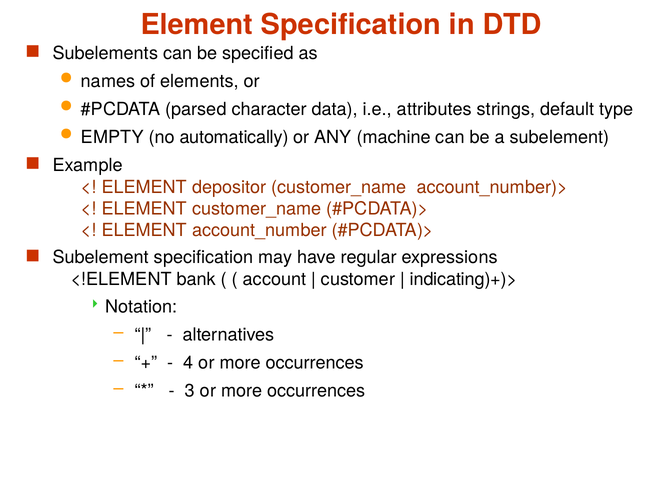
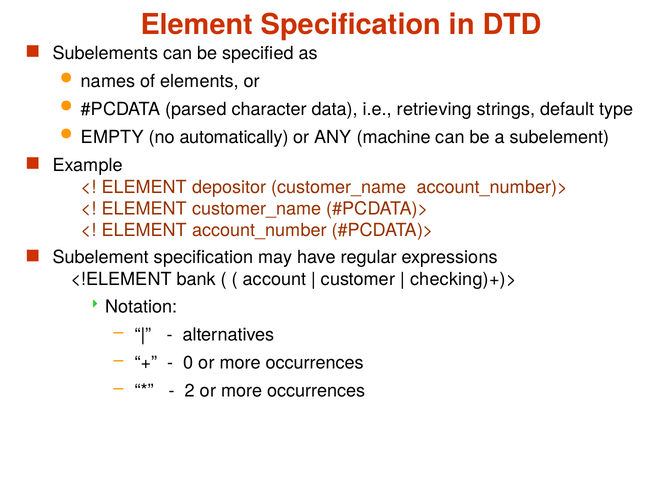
attributes: attributes -> retrieving (434, 109)
indicating)+)>: indicating)+)> -> checking)+)> (463, 280)
4: 4 -> 0 (188, 363)
3: 3 -> 2 (190, 391)
